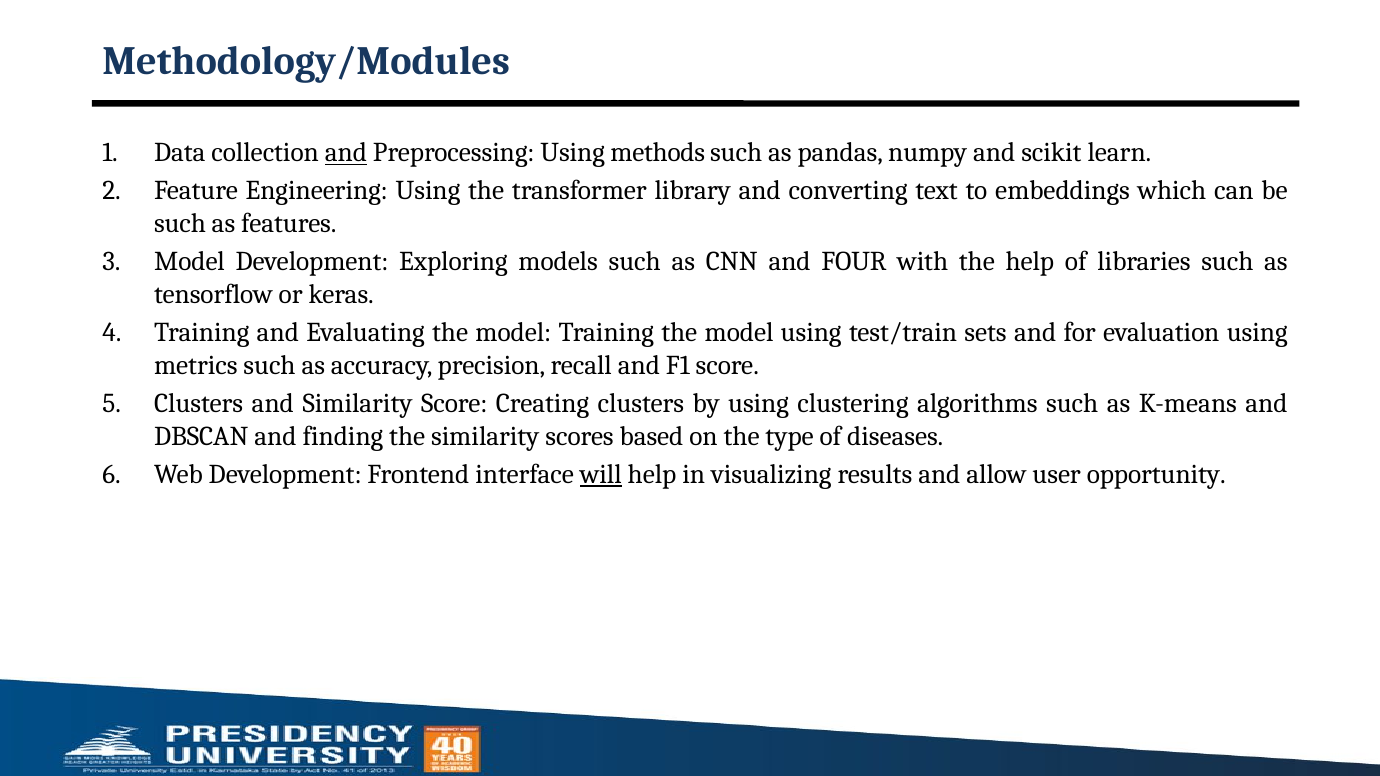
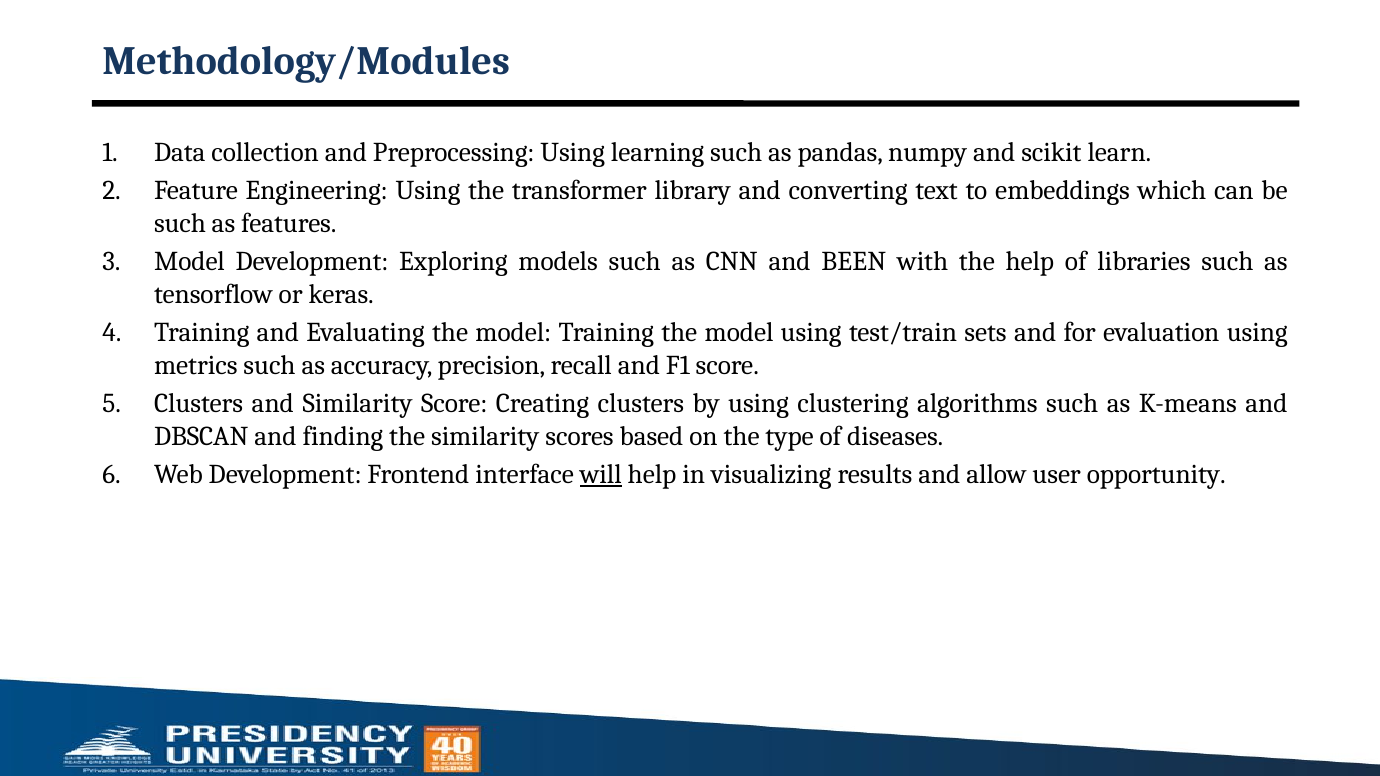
and underline: present -> none (346, 153)
methods: methods -> learning (658, 153)
FOUR: FOUR -> BEEN (854, 262)
